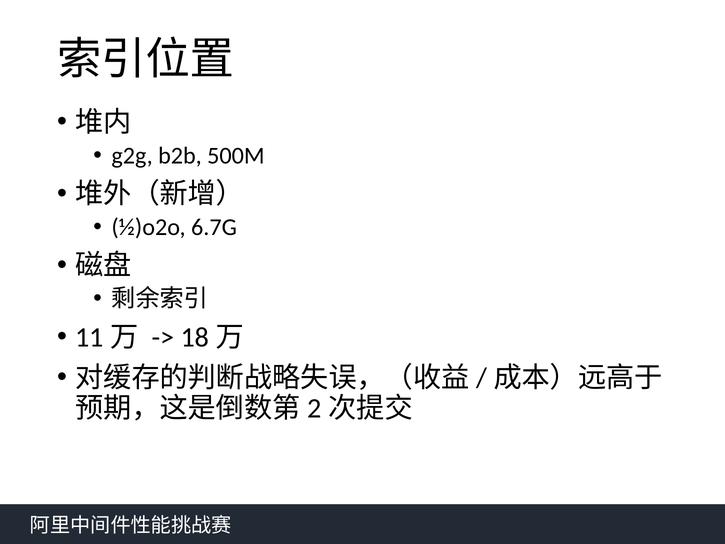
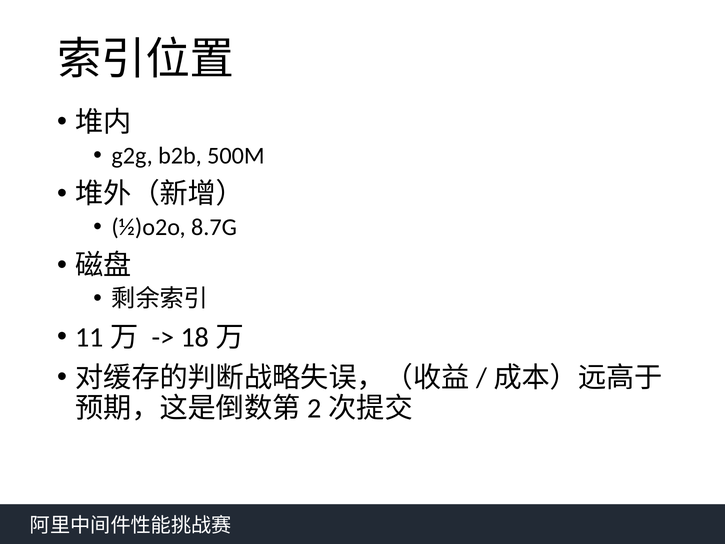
6.7G: 6.7G -> 8.7G (214, 227)
